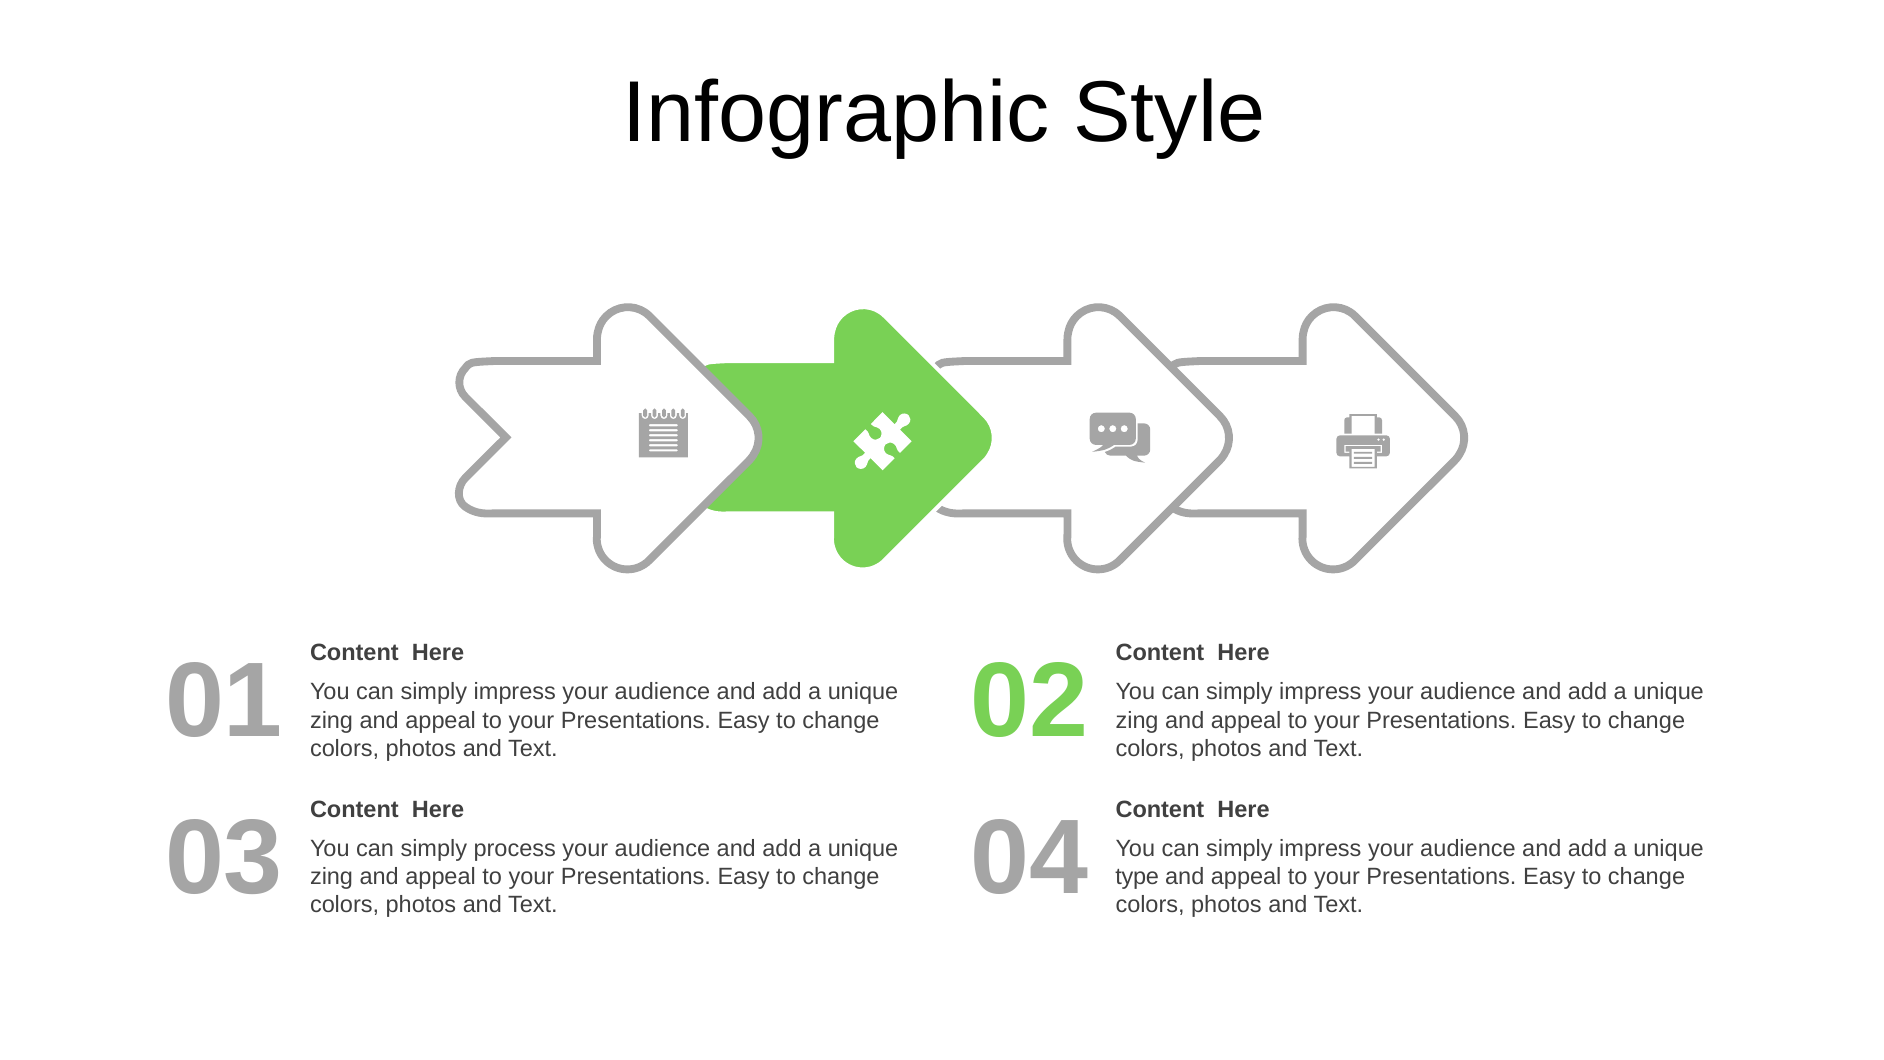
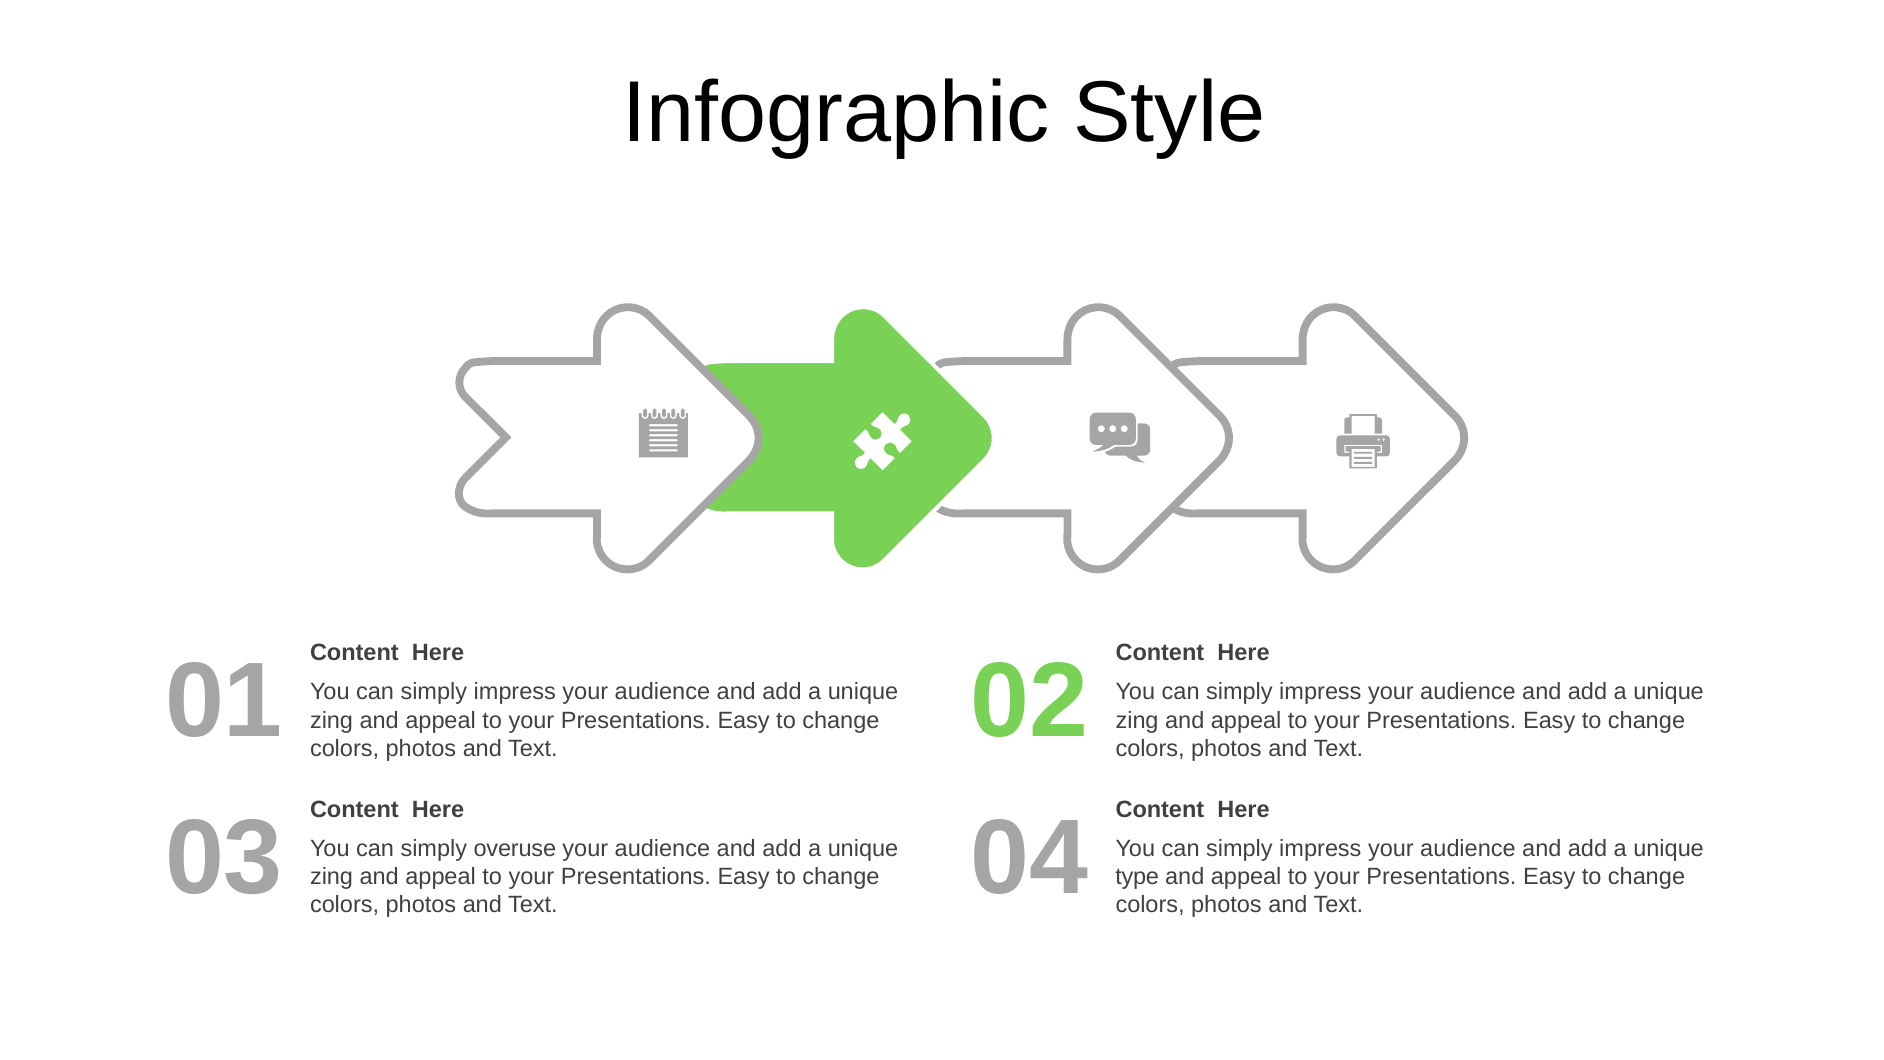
process: process -> overuse (515, 848)
